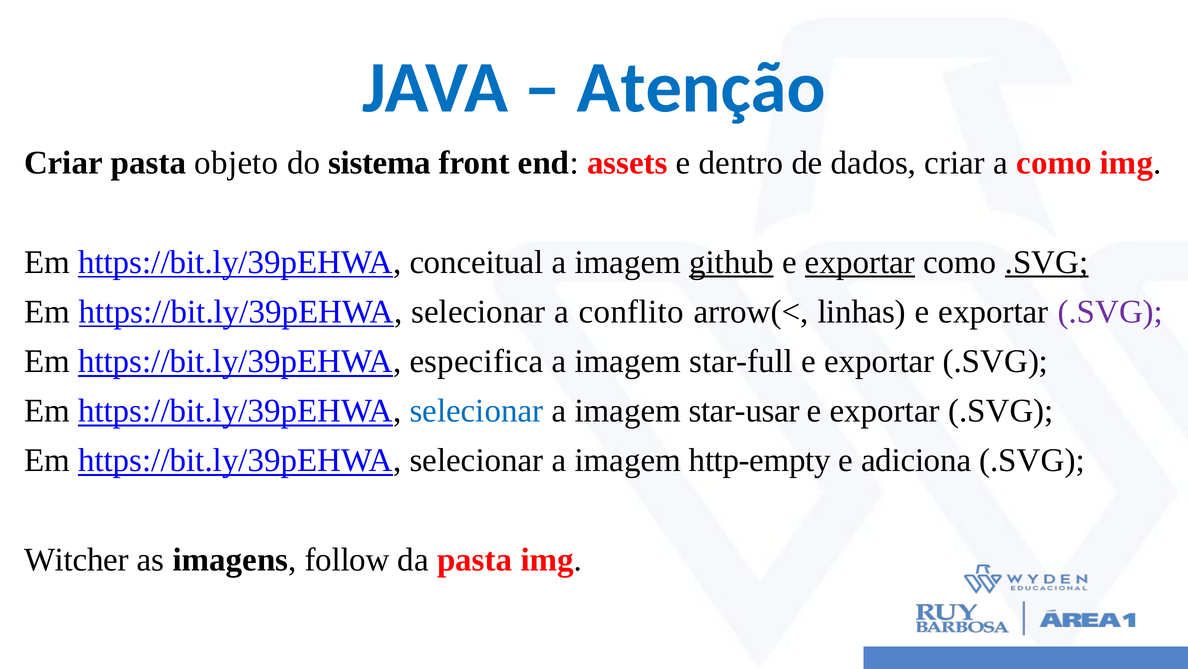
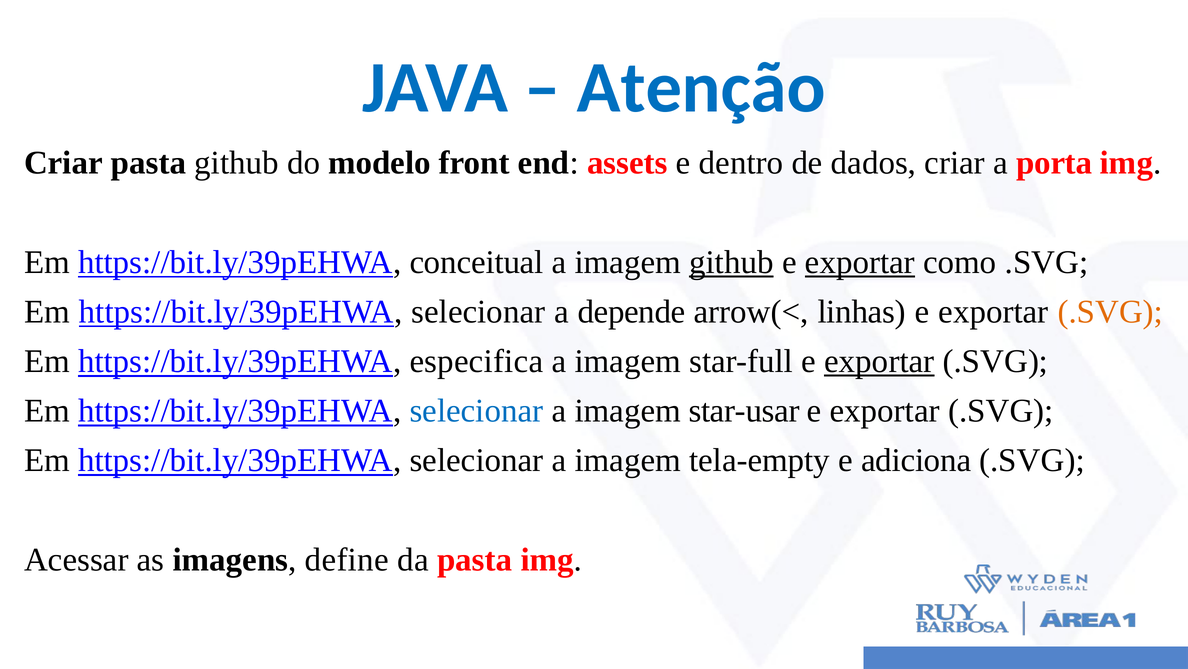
pasta objeto: objeto -> github (237, 163)
sistema: sistema -> modelo (380, 163)
a como: como -> porta (1054, 163)
.SVG underline: present -> none (1047, 262)
conflito: conflito -> depende (632, 311)
.SVG colour: purple -> orange (1110, 311)
exportar underline: none -> present (879, 361)
http-empty: http-empty -> tela-empty (760, 460)
Witcher: Witcher -> Acessar (76, 559)
follow: follow -> define (347, 559)
